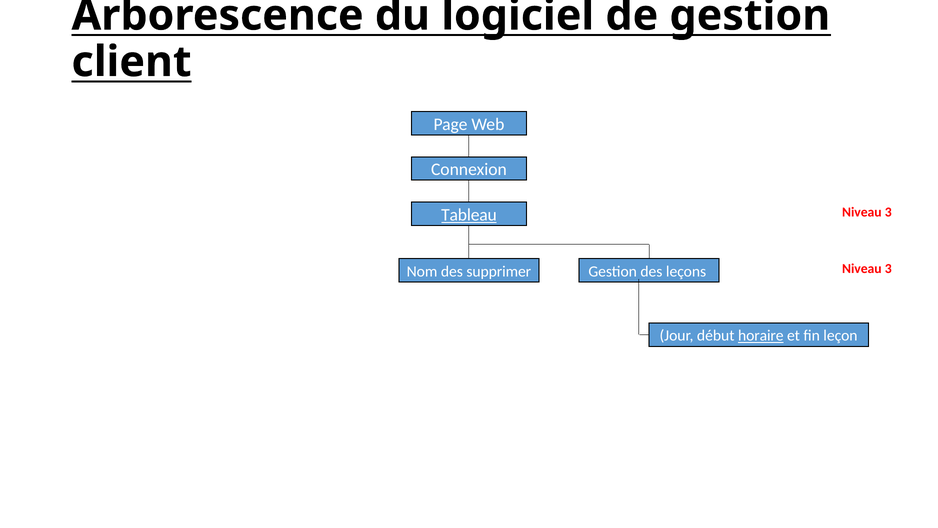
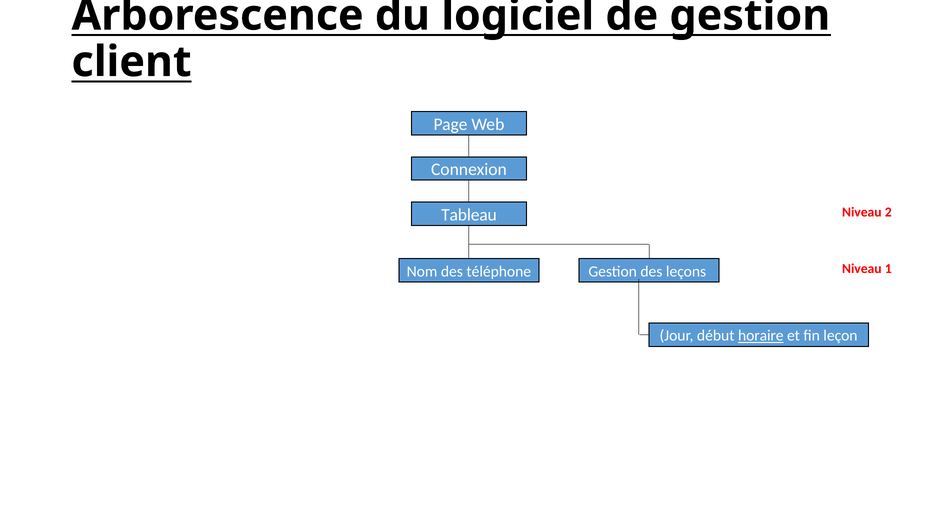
3: 3 -> 2 (888, 212)
Tableau underline: present -> none (469, 215)
3: 3 -> 1 (888, 269)
supprimer: supprimer -> téléphone (499, 271)
